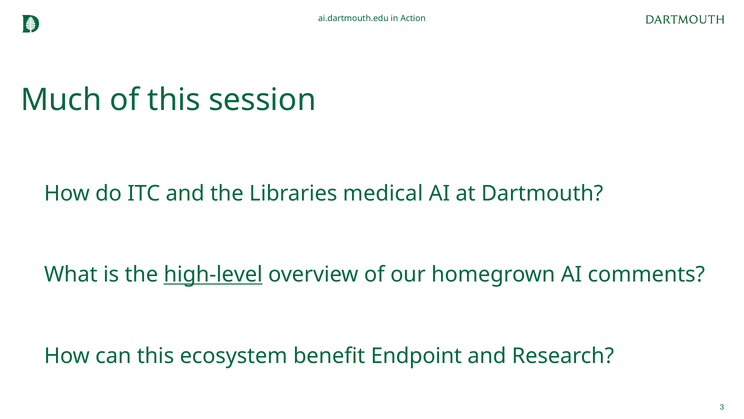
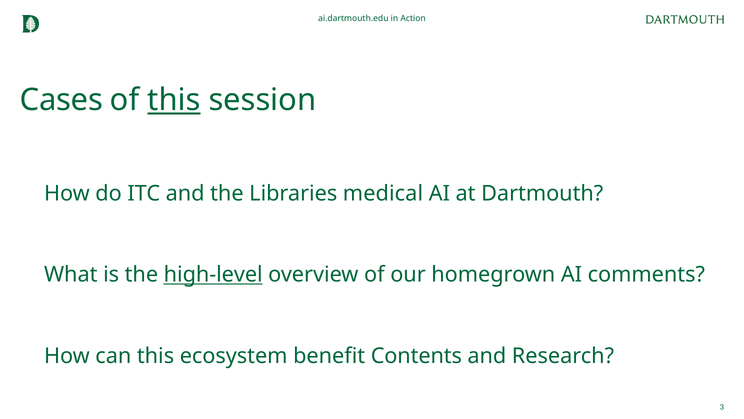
Much: Much -> Cases (61, 100)
this underline: none -> present (174, 100)
Endpoint: Endpoint -> Contents (416, 356)
